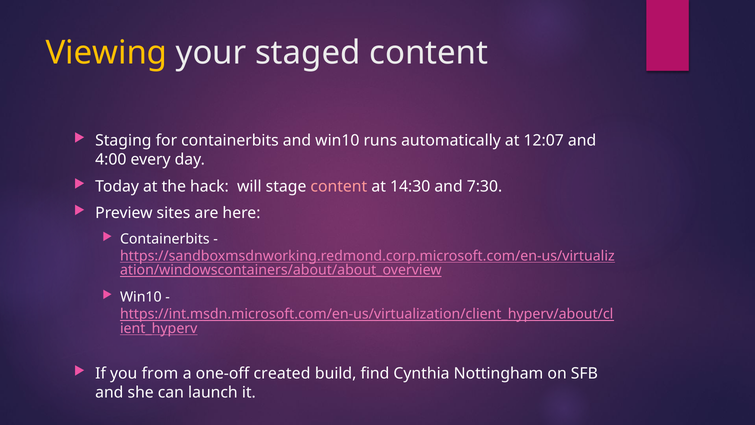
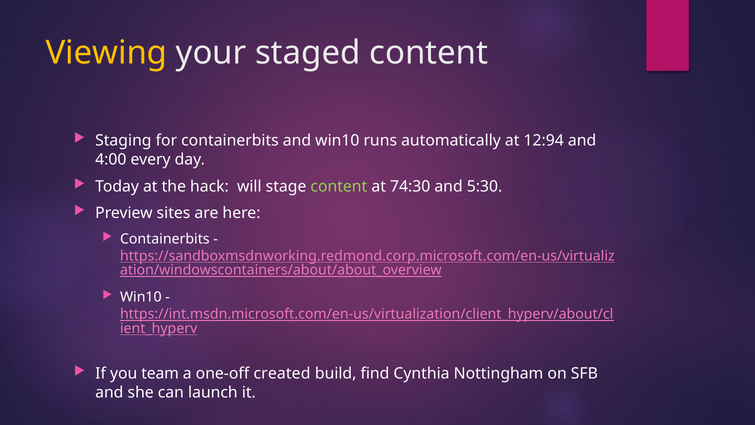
12:07: 12:07 -> 12:94 (544, 141)
content colour: pink -> light green (339, 186)
14:30: 14:30 -> 74:30 (410, 186)
7:30: 7:30 -> 5:30 (484, 186)
from: from -> team (160, 373)
